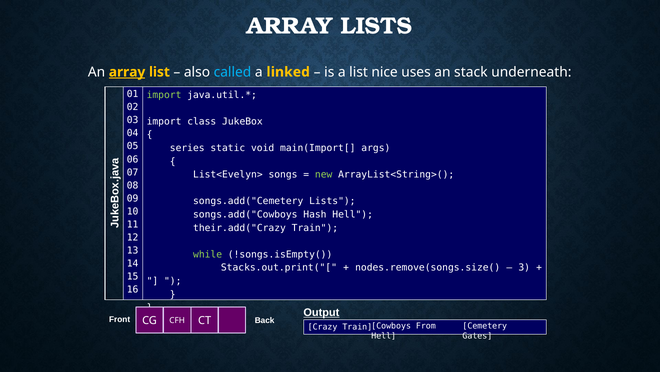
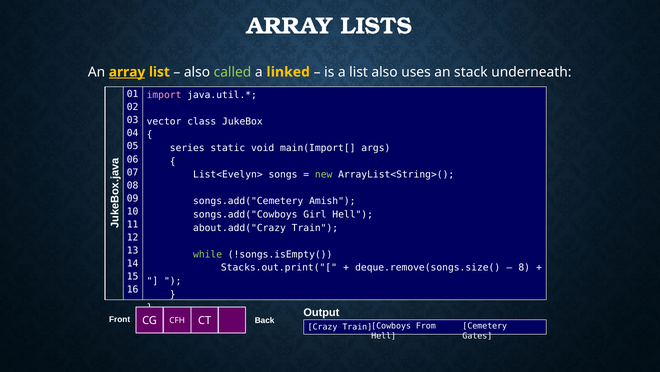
called colour: light blue -> light green (232, 72)
list nice: nice -> also (385, 72)
import colour: light green -> pink (164, 95)
import: import -> vector (164, 121)
songs.add("Cemetery Lists: Lists -> Amish (332, 201)
Hash: Hash -> Girl (315, 214)
their.add("Crazy: their.add("Crazy -> about.add("Crazy (239, 227)
nodes.remove(songs.size(: nodes.remove(songs.size( -> deque.remove(songs.size( (428, 267)
3: 3 -> 8 (524, 267)
Output underline: present -> none (321, 312)
